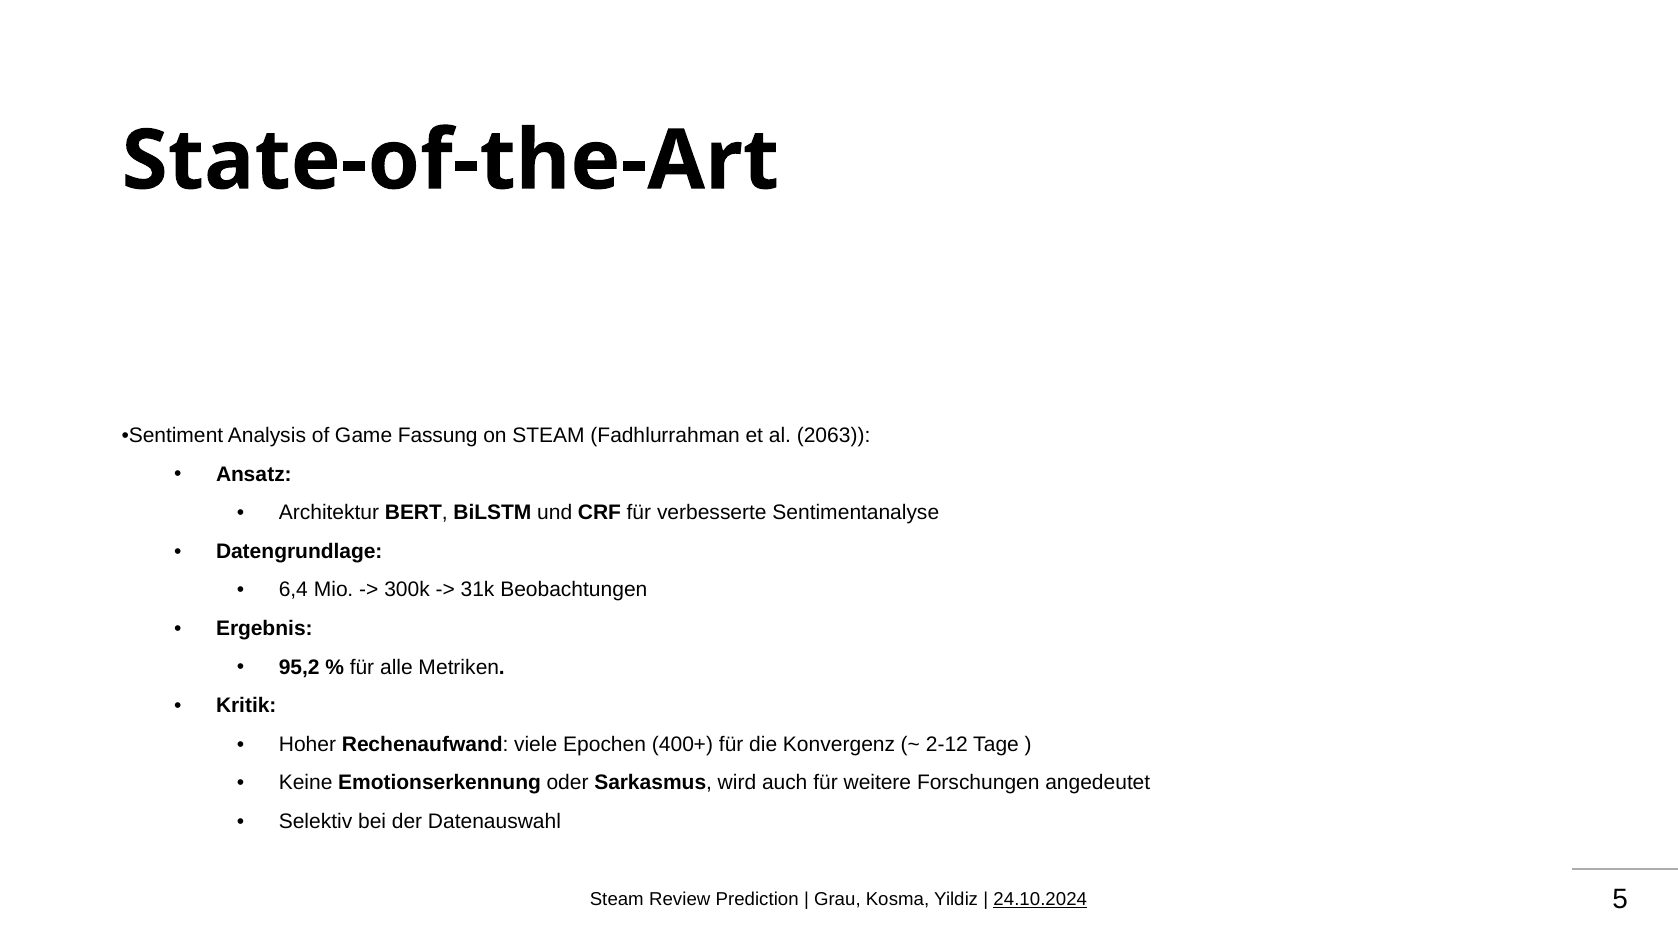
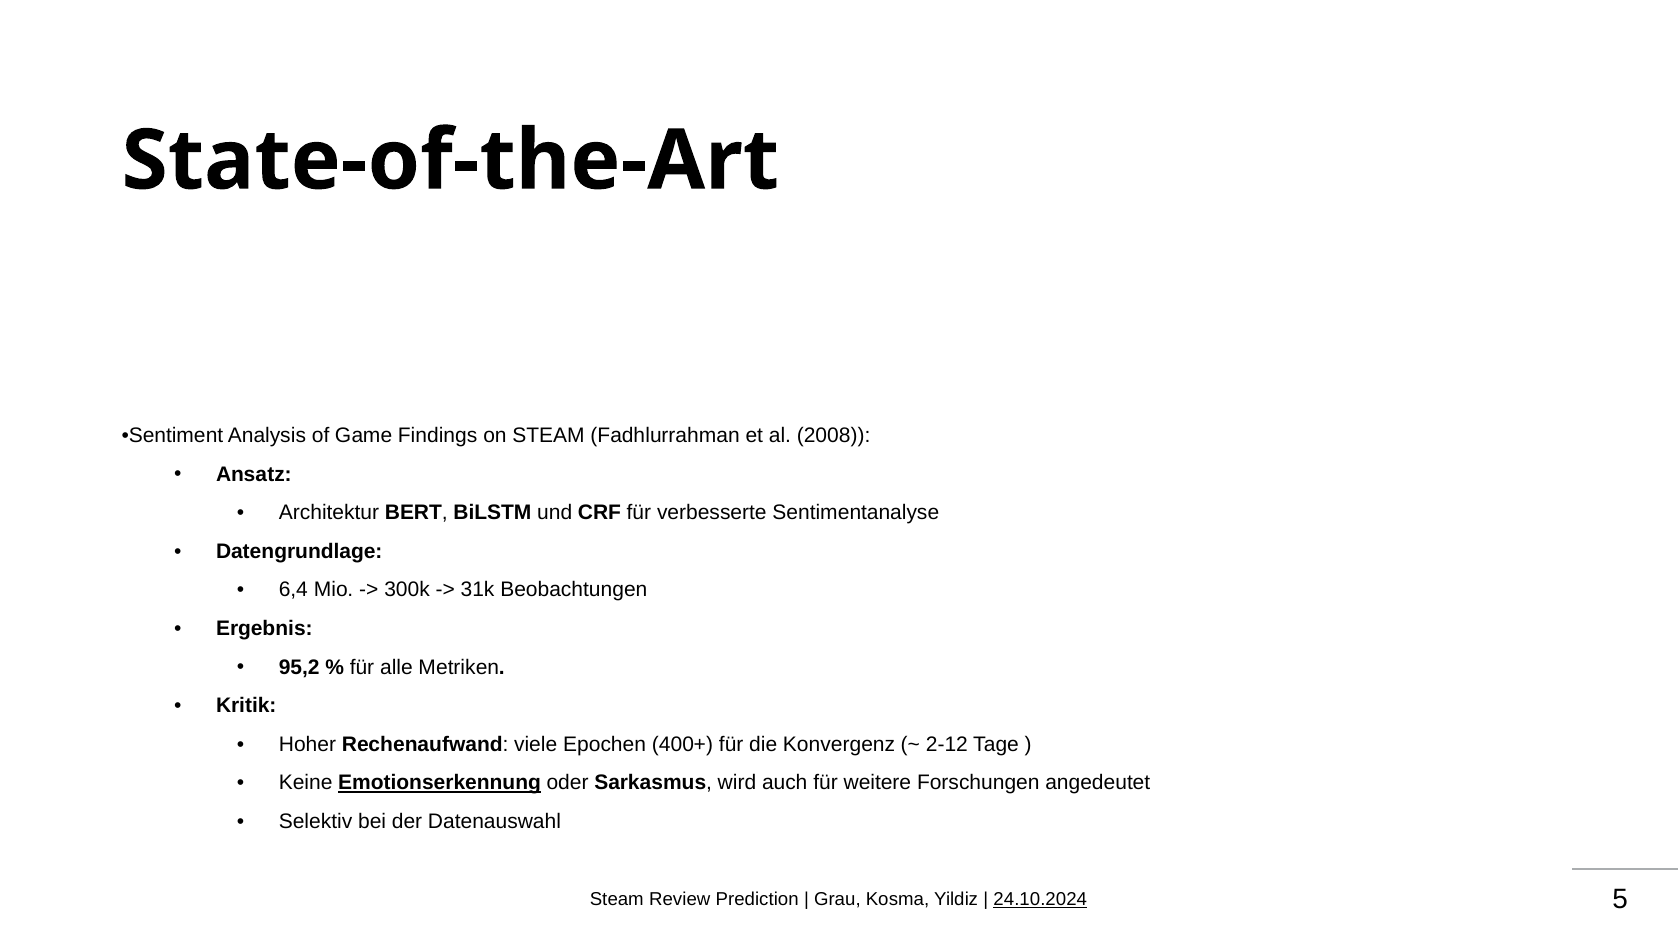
Fassung: Fassung -> Findings (438, 436)
2063: 2063 -> 2008 (834, 436)
Emotionserkennung underline: none -> present (440, 783)
